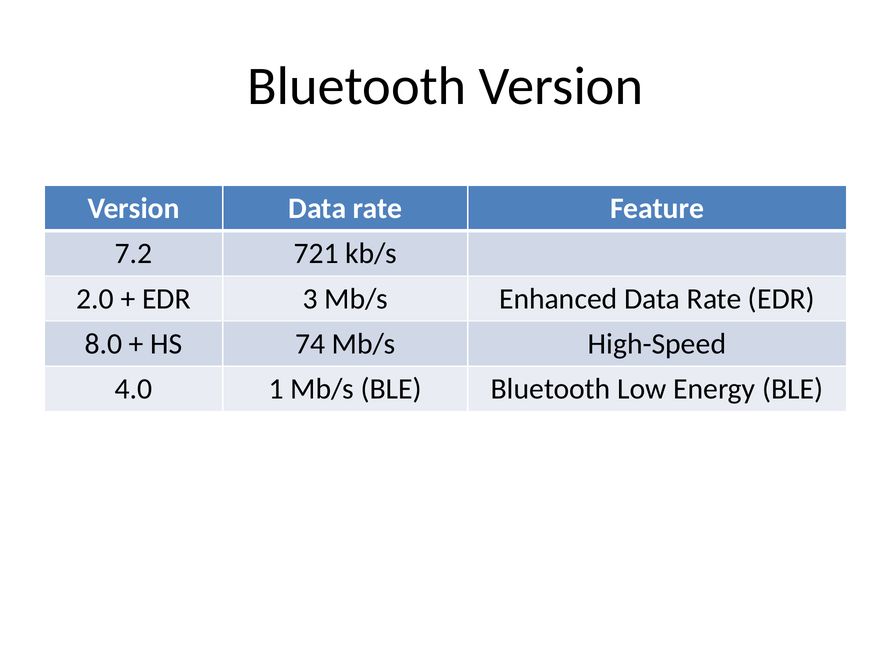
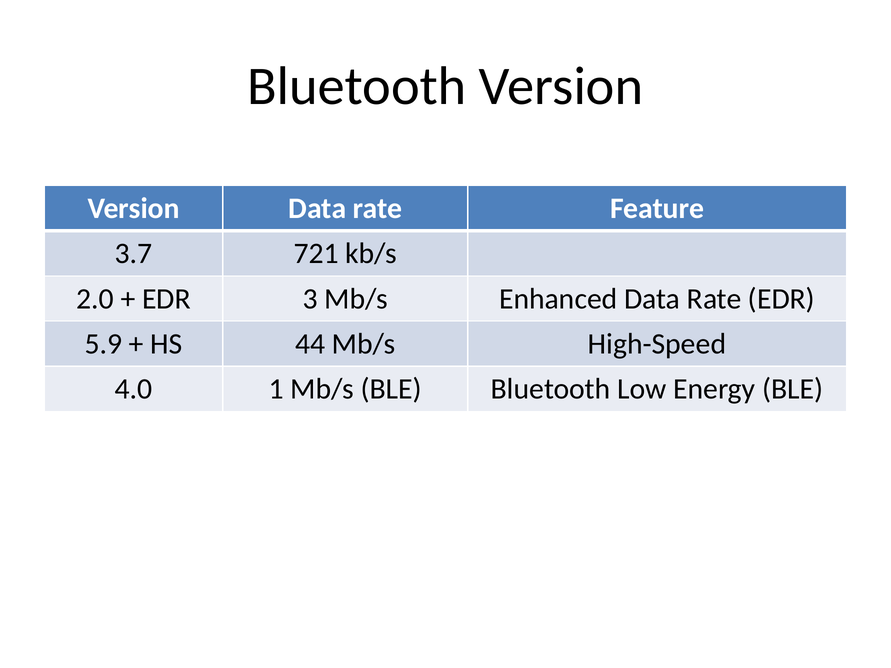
7.2: 7.2 -> 3.7 (134, 254)
8.0: 8.0 -> 5.9 (103, 344)
74: 74 -> 44 (310, 344)
